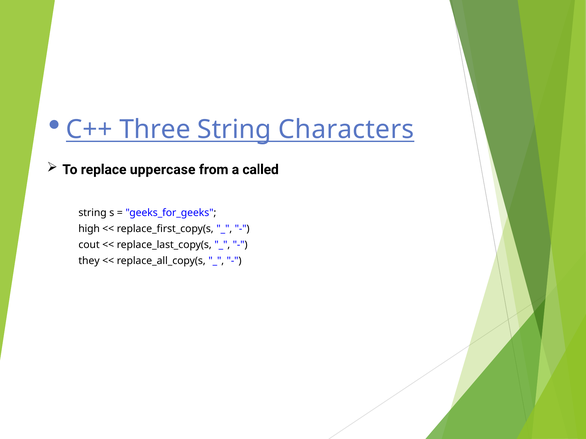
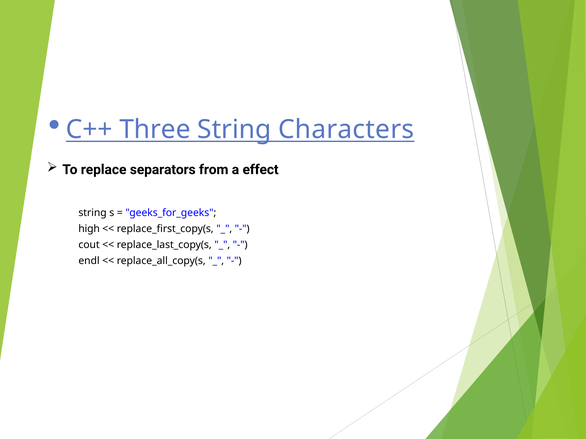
uppercase: uppercase -> separators (163, 170)
called: called -> effect (261, 170)
they: they -> endl (89, 261)
